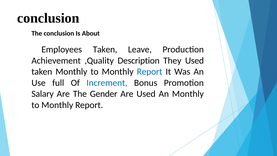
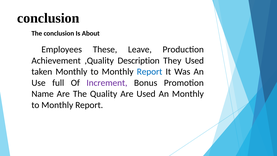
Employees Taken: Taken -> These (105, 49)
Increment colour: blue -> purple (107, 83)
Salary: Salary -> Name (43, 94)
Gender: Gender -> Quality (104, 94)
